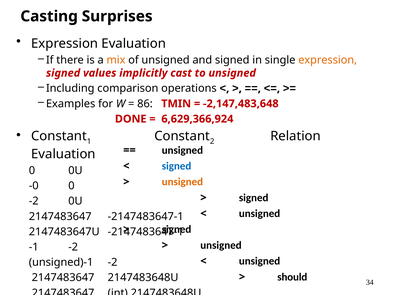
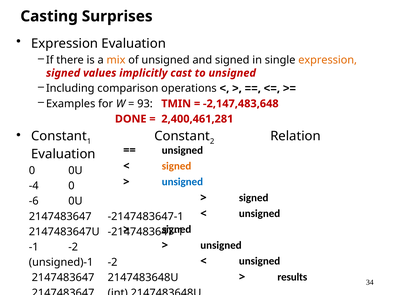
86: 86 -> 93 (145, 104)
6,629,366,924: 6,629,366,924 -> 2,400,461,281 (197, 119)
signed colour: blue -> orange (177, 166)
unsigned colour: orange -> blue (182, 182)
-0: -0 -> -4 (34, 186)
-2: -2 -> -6 (34, 201)
should: should -> results (292, 277)
